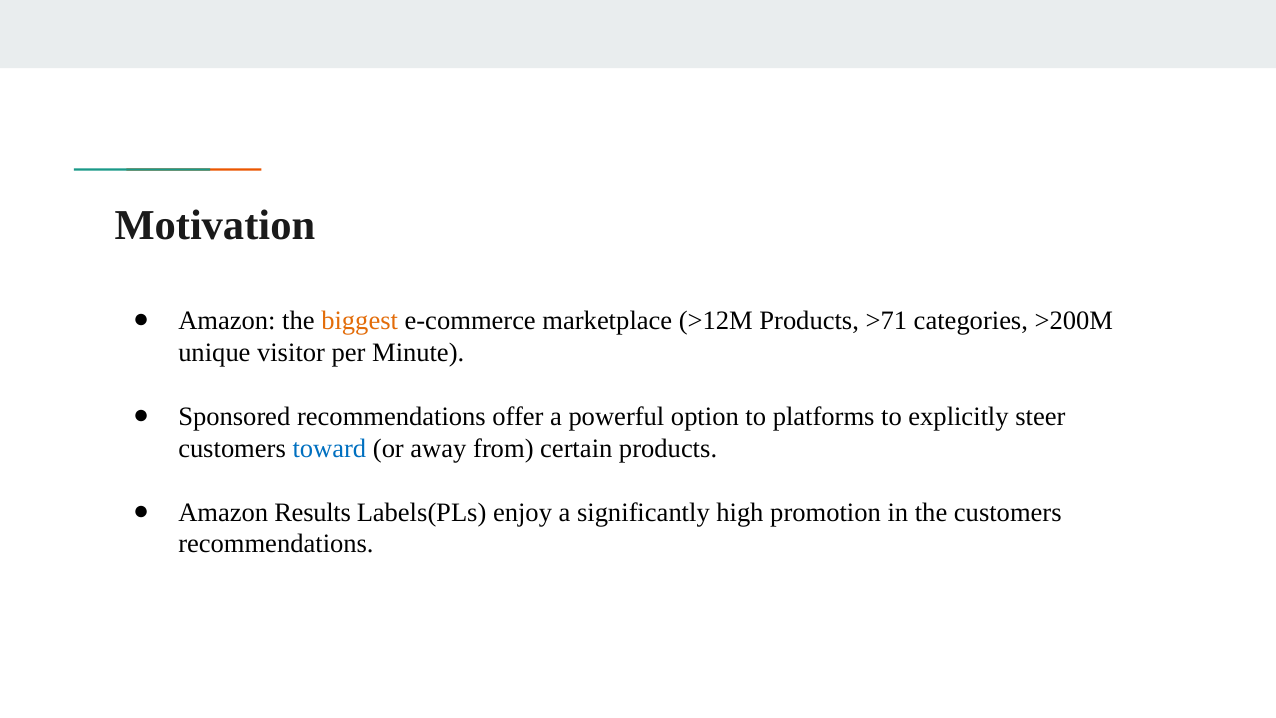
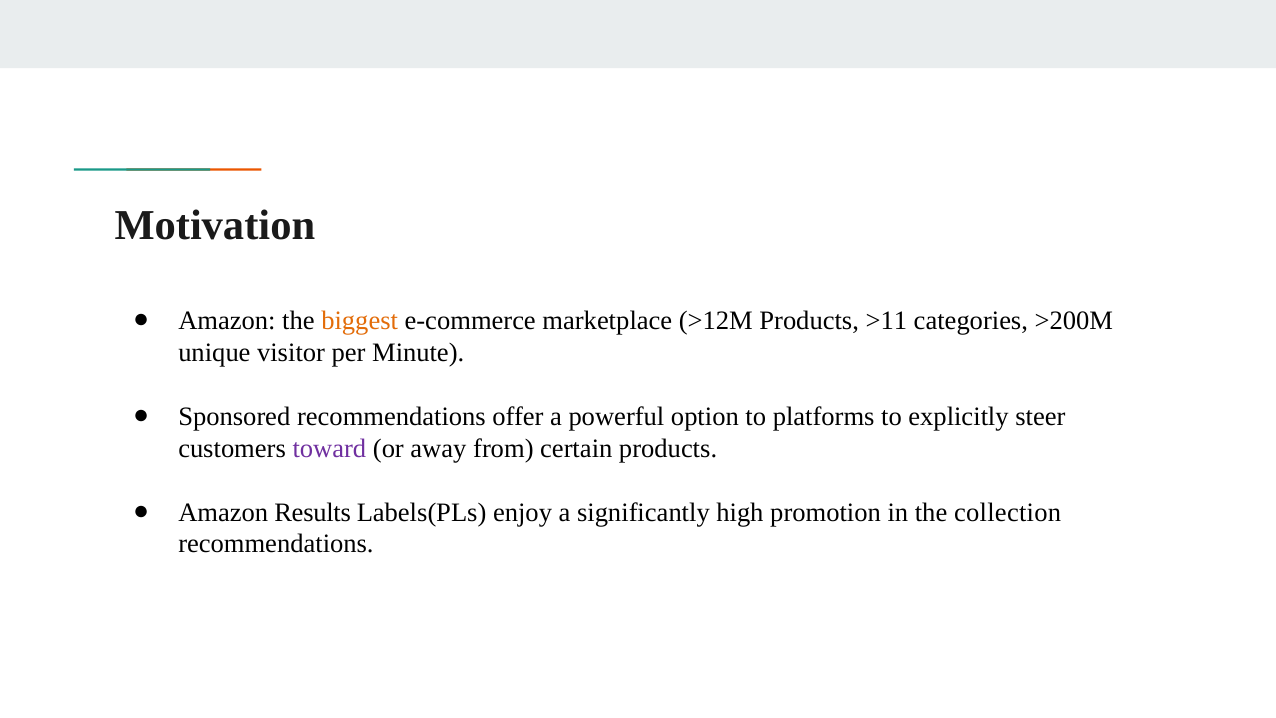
>71: >71 -> >11 (886, 321)
toward colour: blue -> purple (329, 448)
the customers: customers -> collection (1008, 512)
